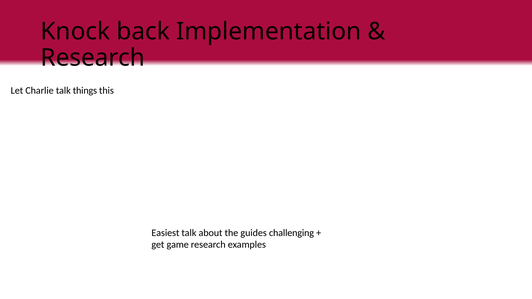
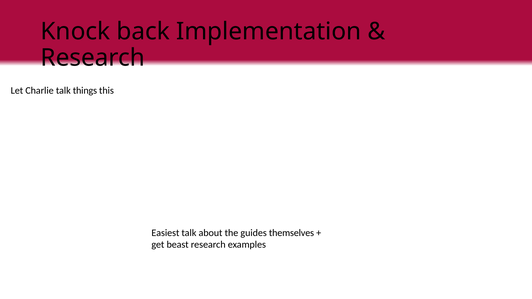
challenging: challenging -> themselves (292, 233)
game: game -> beast (178, 245)
